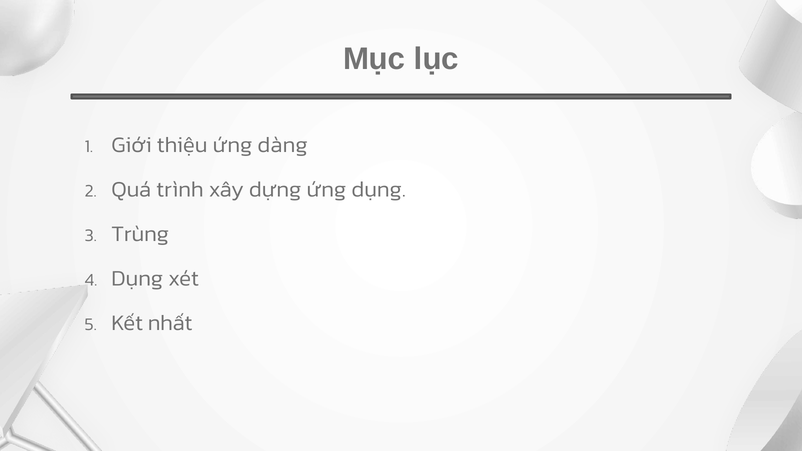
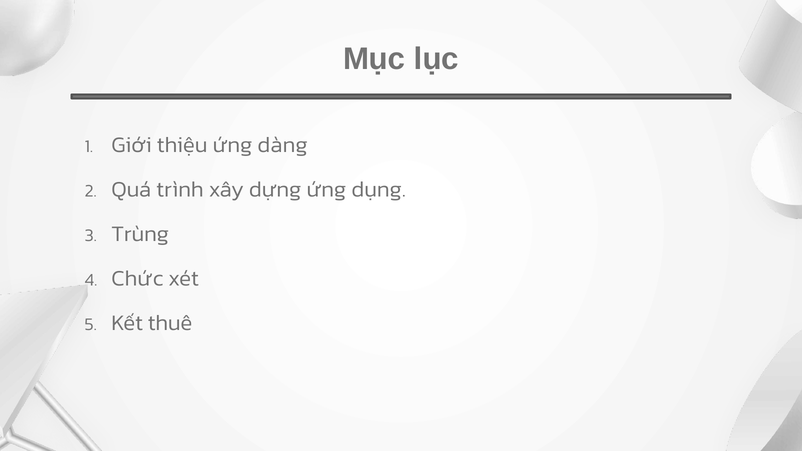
Dụng: Dụng -> Chức (137, 278)
nhất: nhất -> thuê (170, 323)
